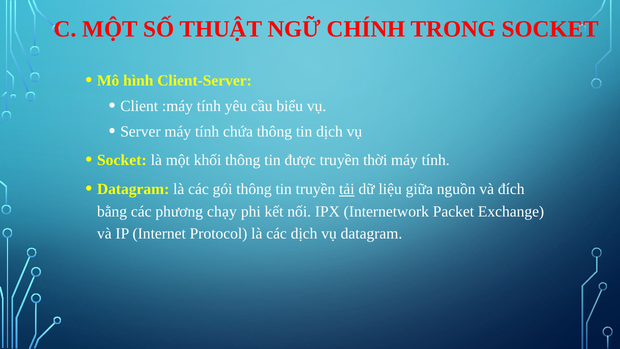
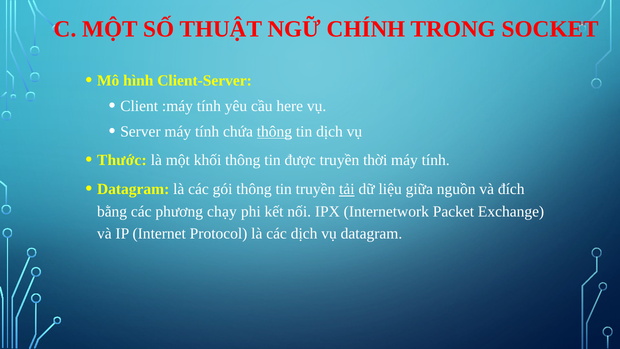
biểu: biểu -> here (290, 106)
thông underline: none -> present (274, 131)
Socket: Socket -> Thước (122, 160)
